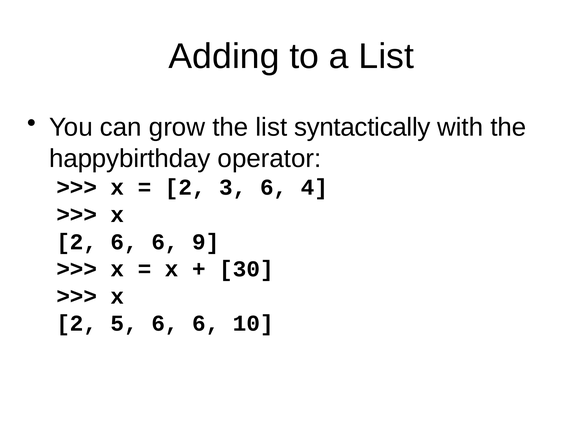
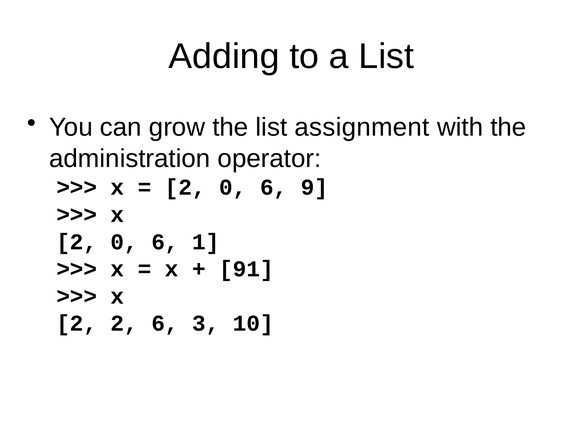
syntactically: syntactically -> assignment (362, 127)
happybirthday: happybirthday -> administration (130, 158)
3: 3 -> 0 (233, 187)
4: 4 -> 9 (314, 187)
6: 6 -> 0 (124, 241)
9: 9 -> 1 (206, 241)
30: 30 -> 91 (246, 269)
2 5: 5 -> 2 (124, 323)
6: 6 -> 3 (206, 323)
